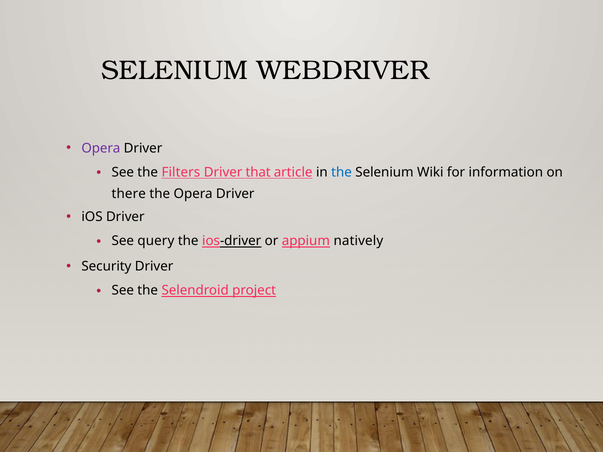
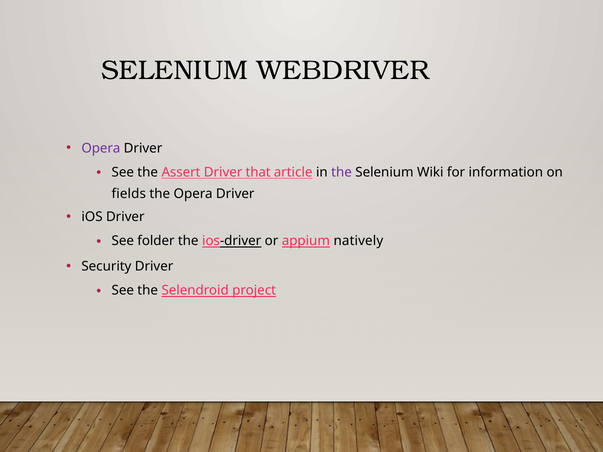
Filters: Filters -> Assert (181, 172)
the colour: blue -> purple (342, 172)
there: there -> fields (129, 194)
query: query -> folder (156, 241)
